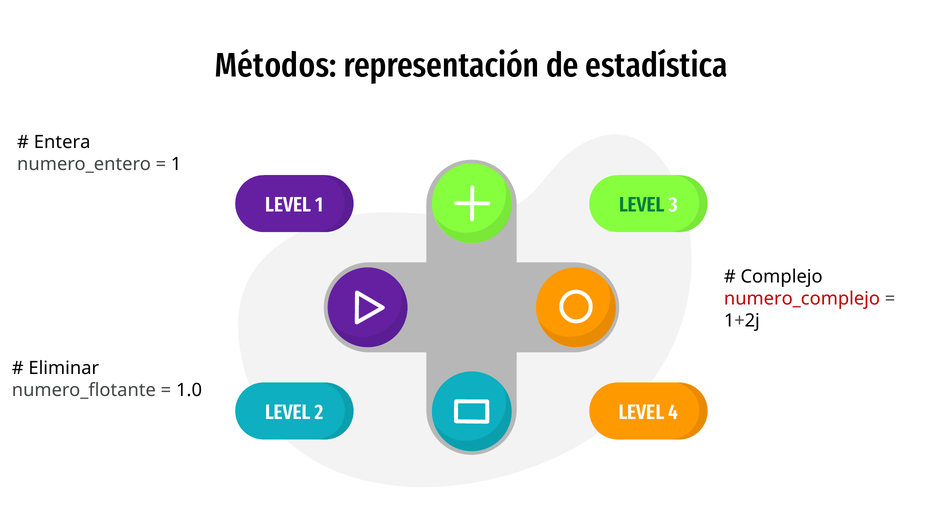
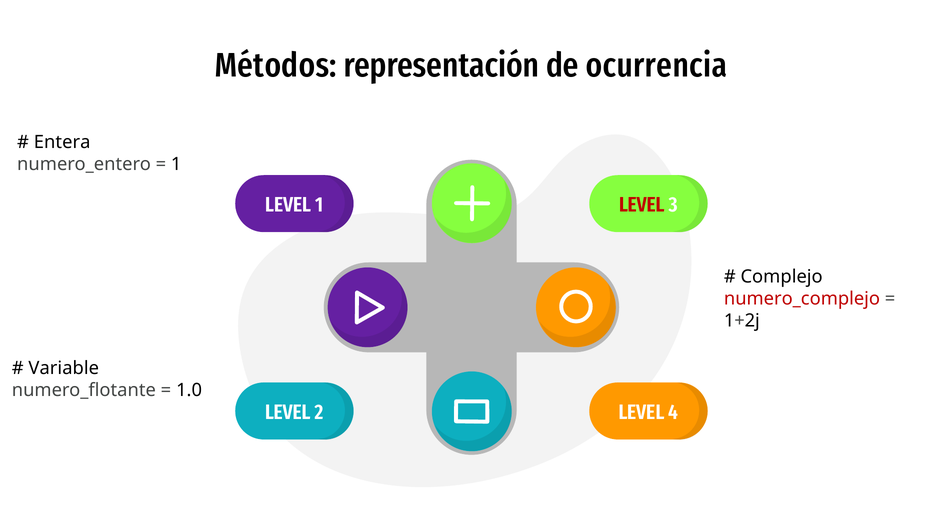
estadística: estadística -> ocurrencia (656, 66)
LEVEL colour: green -> red (642, 205)
Eliminar: Eliminar -> Variable (64, 368)
